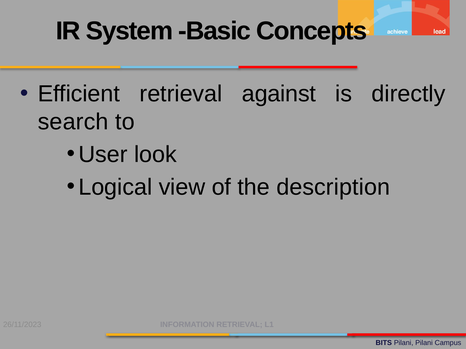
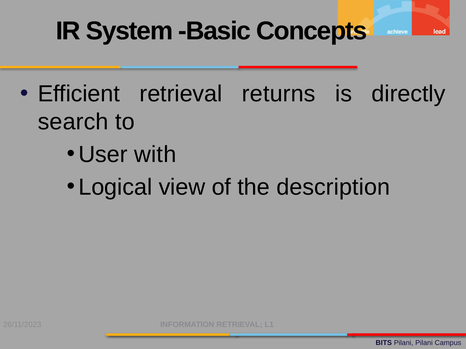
against: against -> returns (279, 94)
look: look -> with (155, 155)
